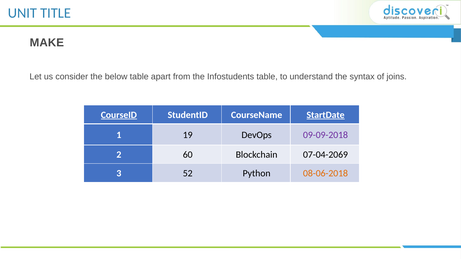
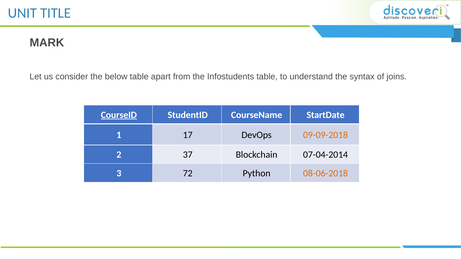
MAKE: MAKE -> MARK (47, 43)
StartDate underline: present -> none (326, 115)
19: 19 -> 17 (188, 135)
09-09-2018 colour: purple -> orange (325, 135)
60: 60 -> 37 (188, 155)
07-04-2069: 07-04-2069 -> 07-04-2014 (325, 155)
52: 52 -> 72 (188, 174)
